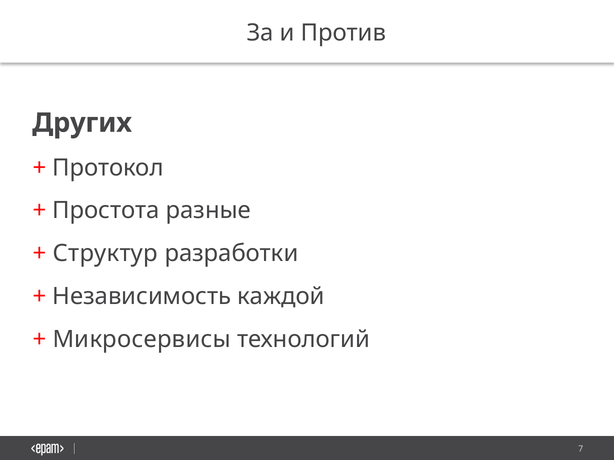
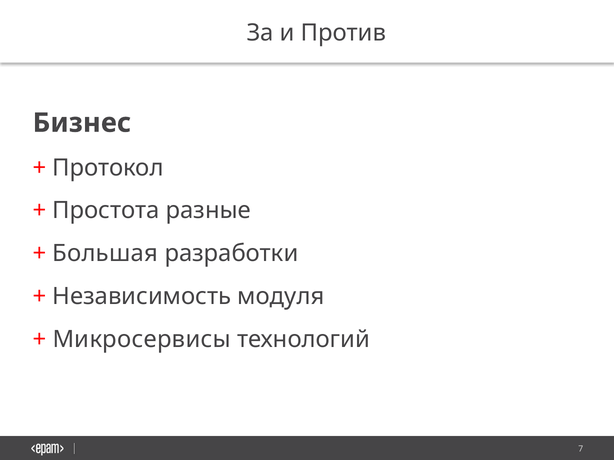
Других: Других -> Бизнес (82, 123)
Структур: Структур -> Большая (105, 254)
каждой: каждой -> модуля (281, 297)
